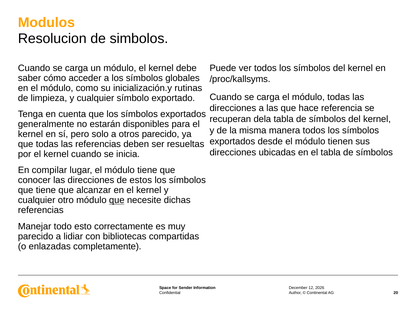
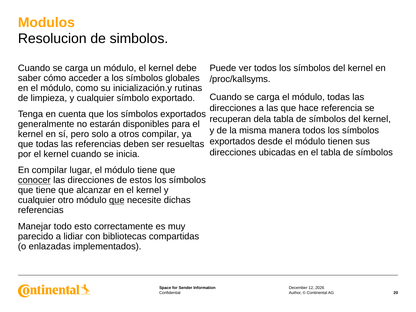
otros parecido: parecido -> compilar (161, 134)
conocer underline: none -> present (34, 180)
completamente: completamente -> implementados (107, 246)
